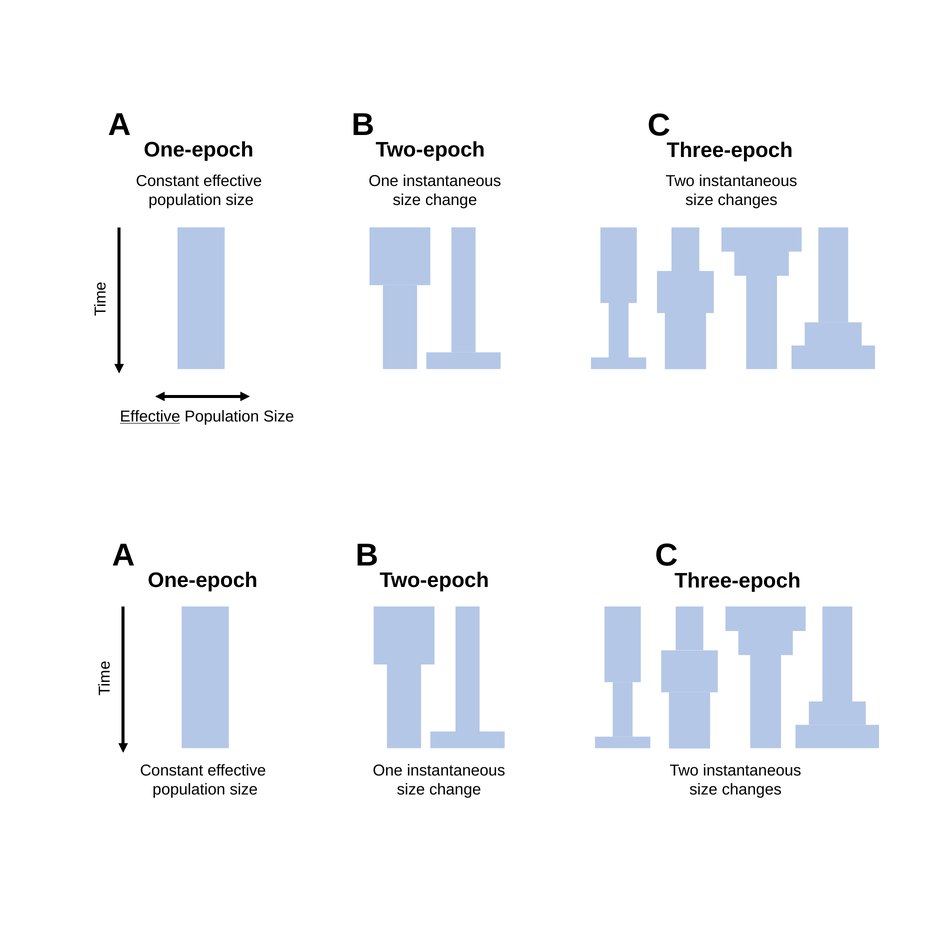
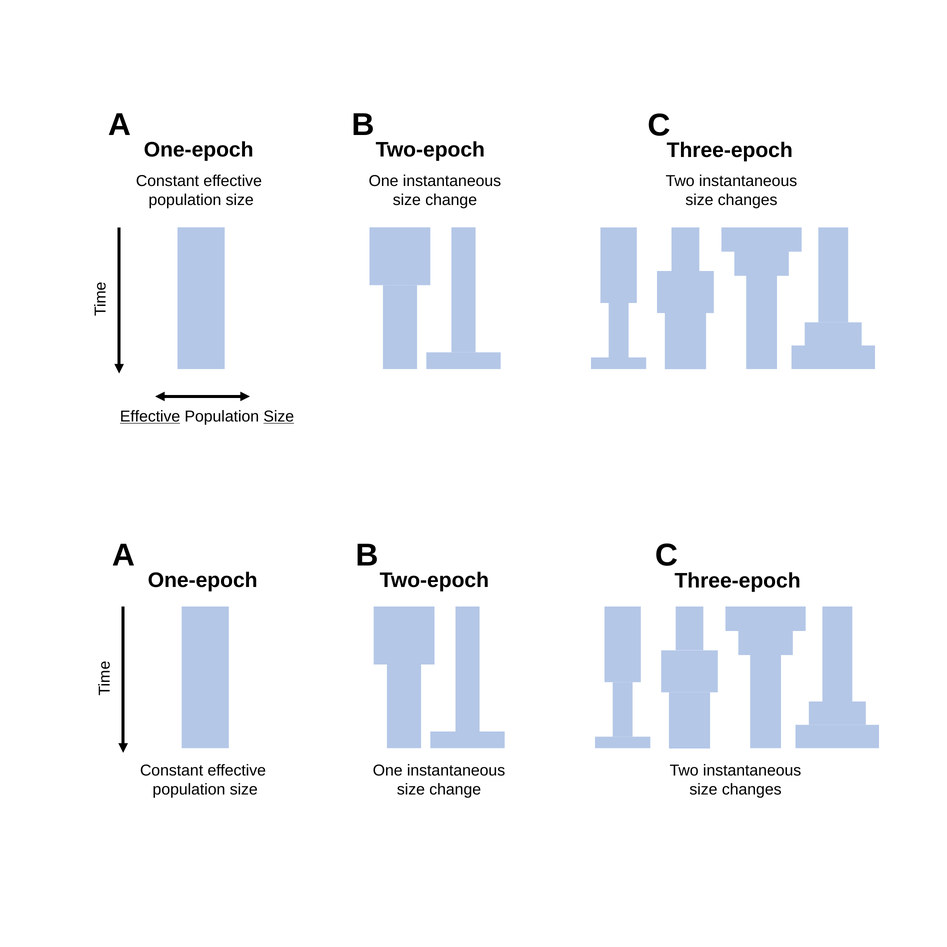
Size underline: none -> present (279, 416)
